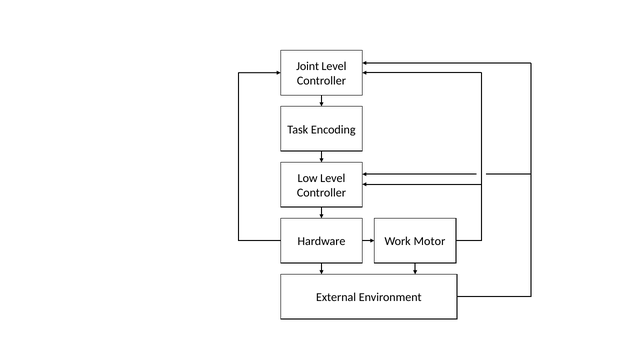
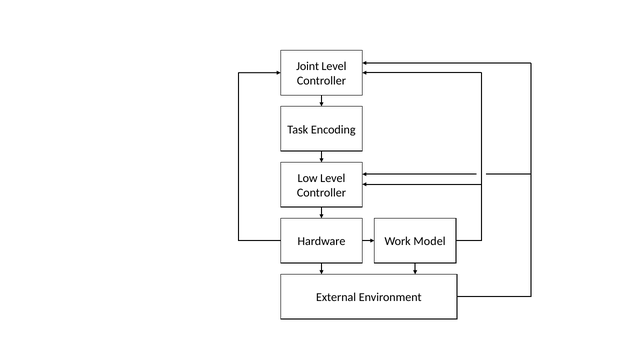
Motor: Motor -> Model (430, 241)
